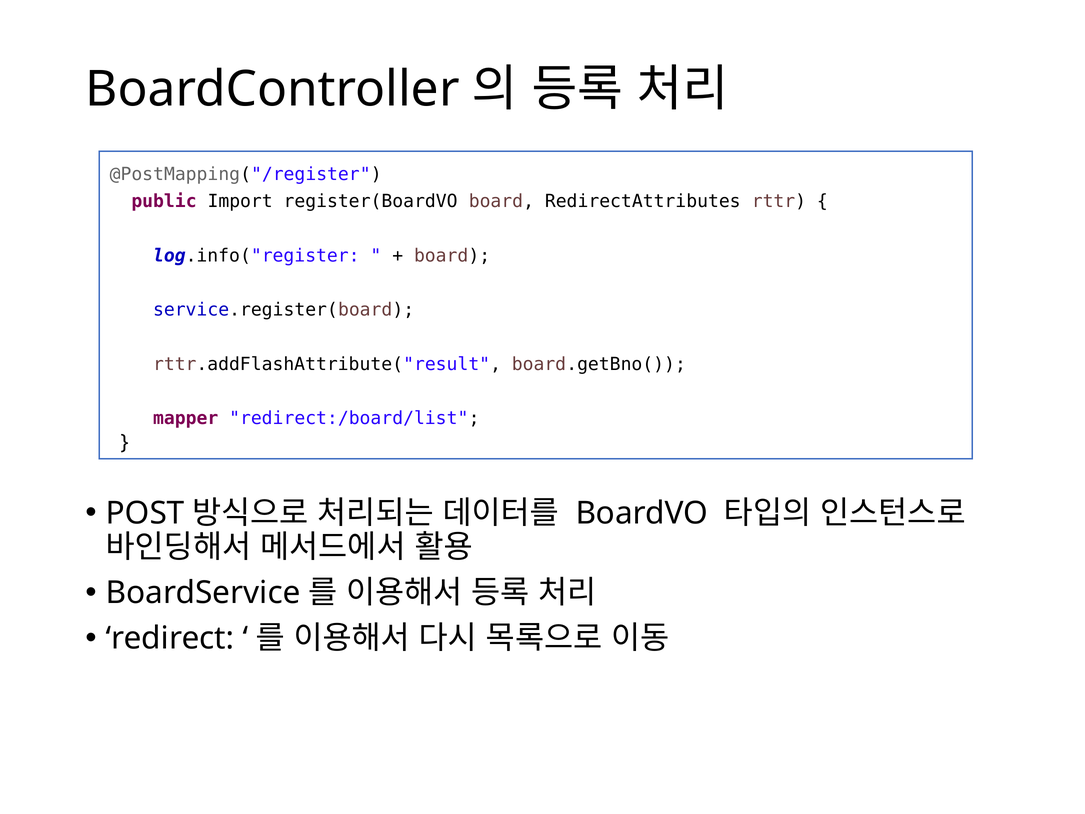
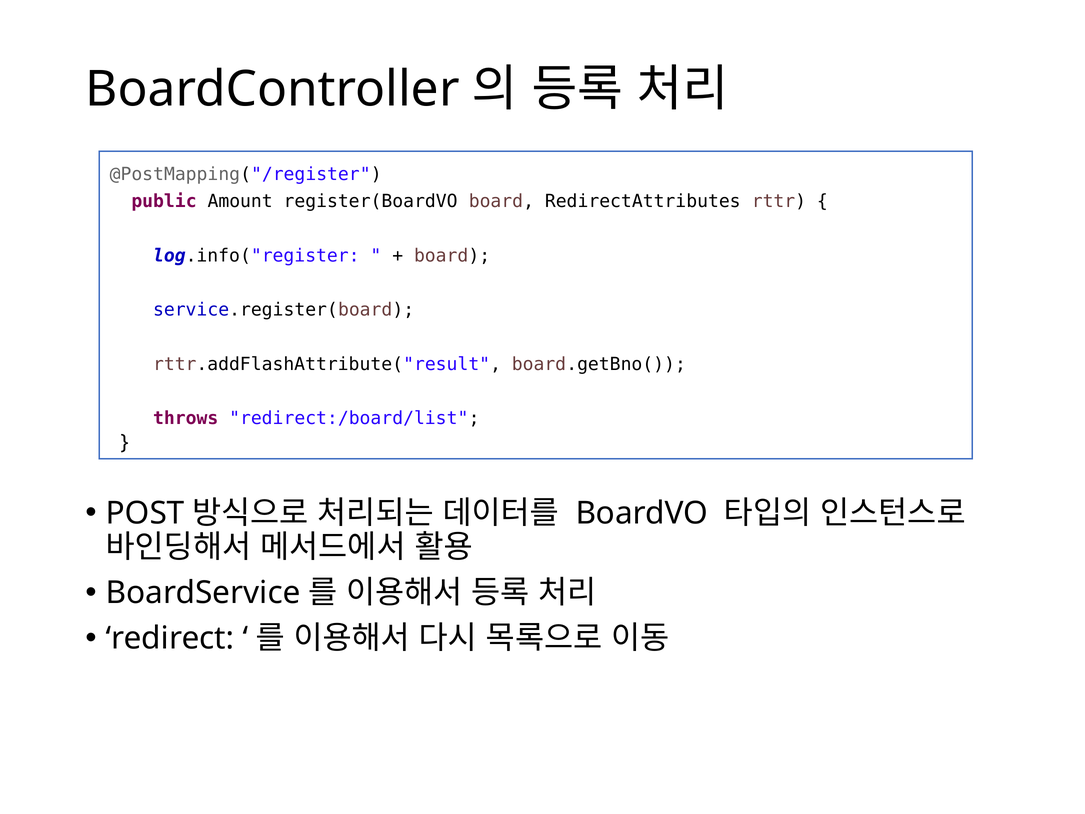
Import: Import -> Amount (240, 201)
mapper: mapper -> throws (186, 418)
